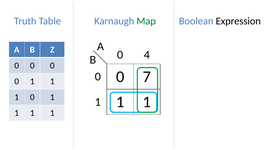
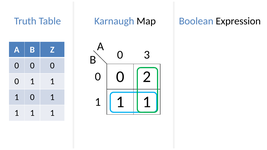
Map colour: green -> black (146, 21)
4: 4 -> 3 (147, 55)
7: 7 -> 2 (147, 77)
